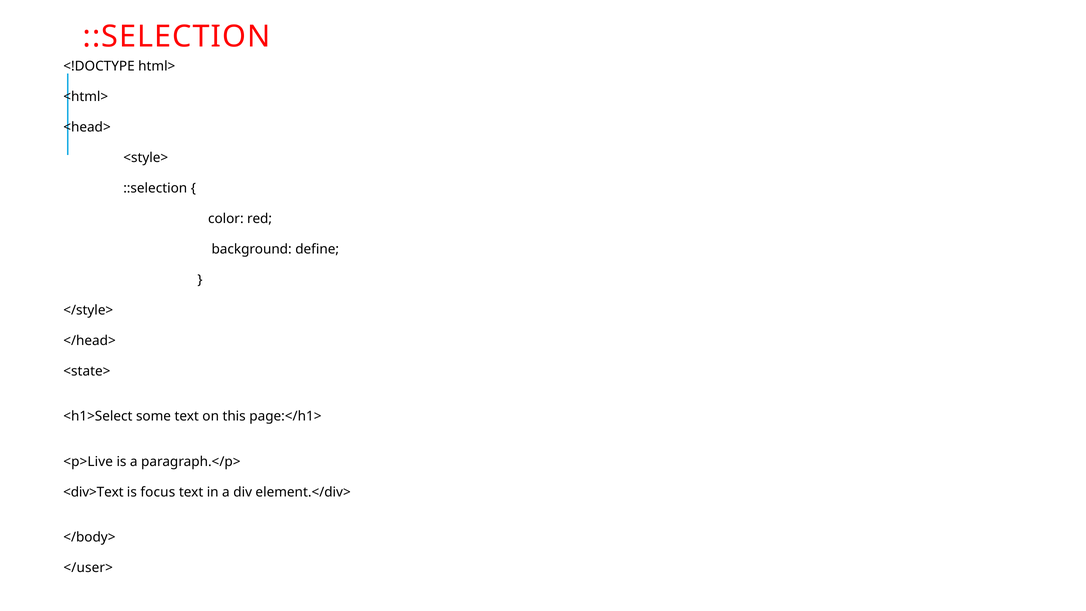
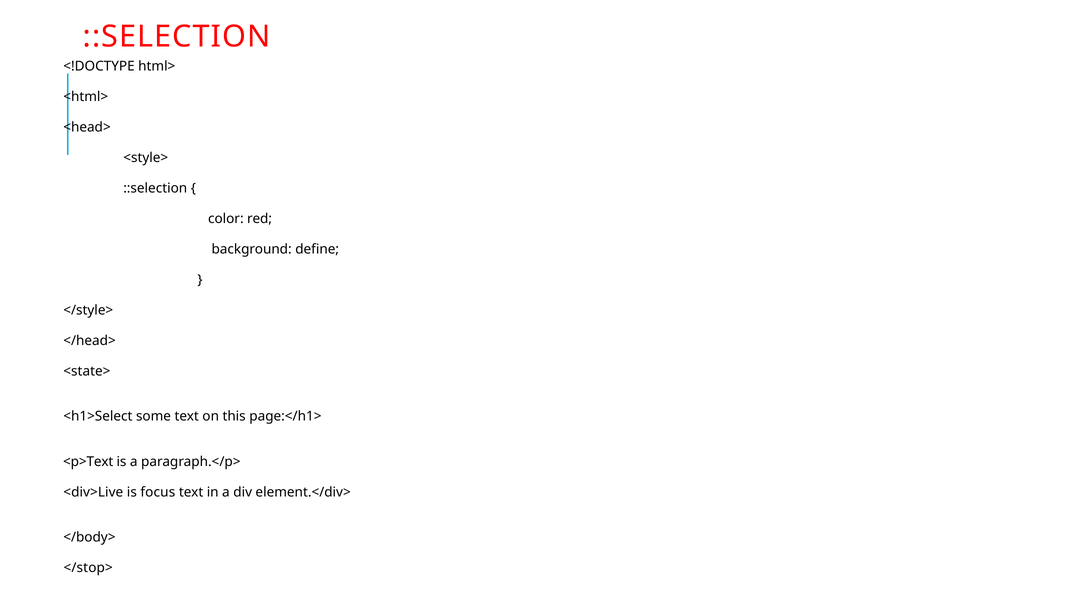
<p>Live: <p>Live -> <p>Text (88, 462)
<div>Text: <div>Text -> <div>Live (93, 492)
</user>: </user> -> </stop> (88, 568)
